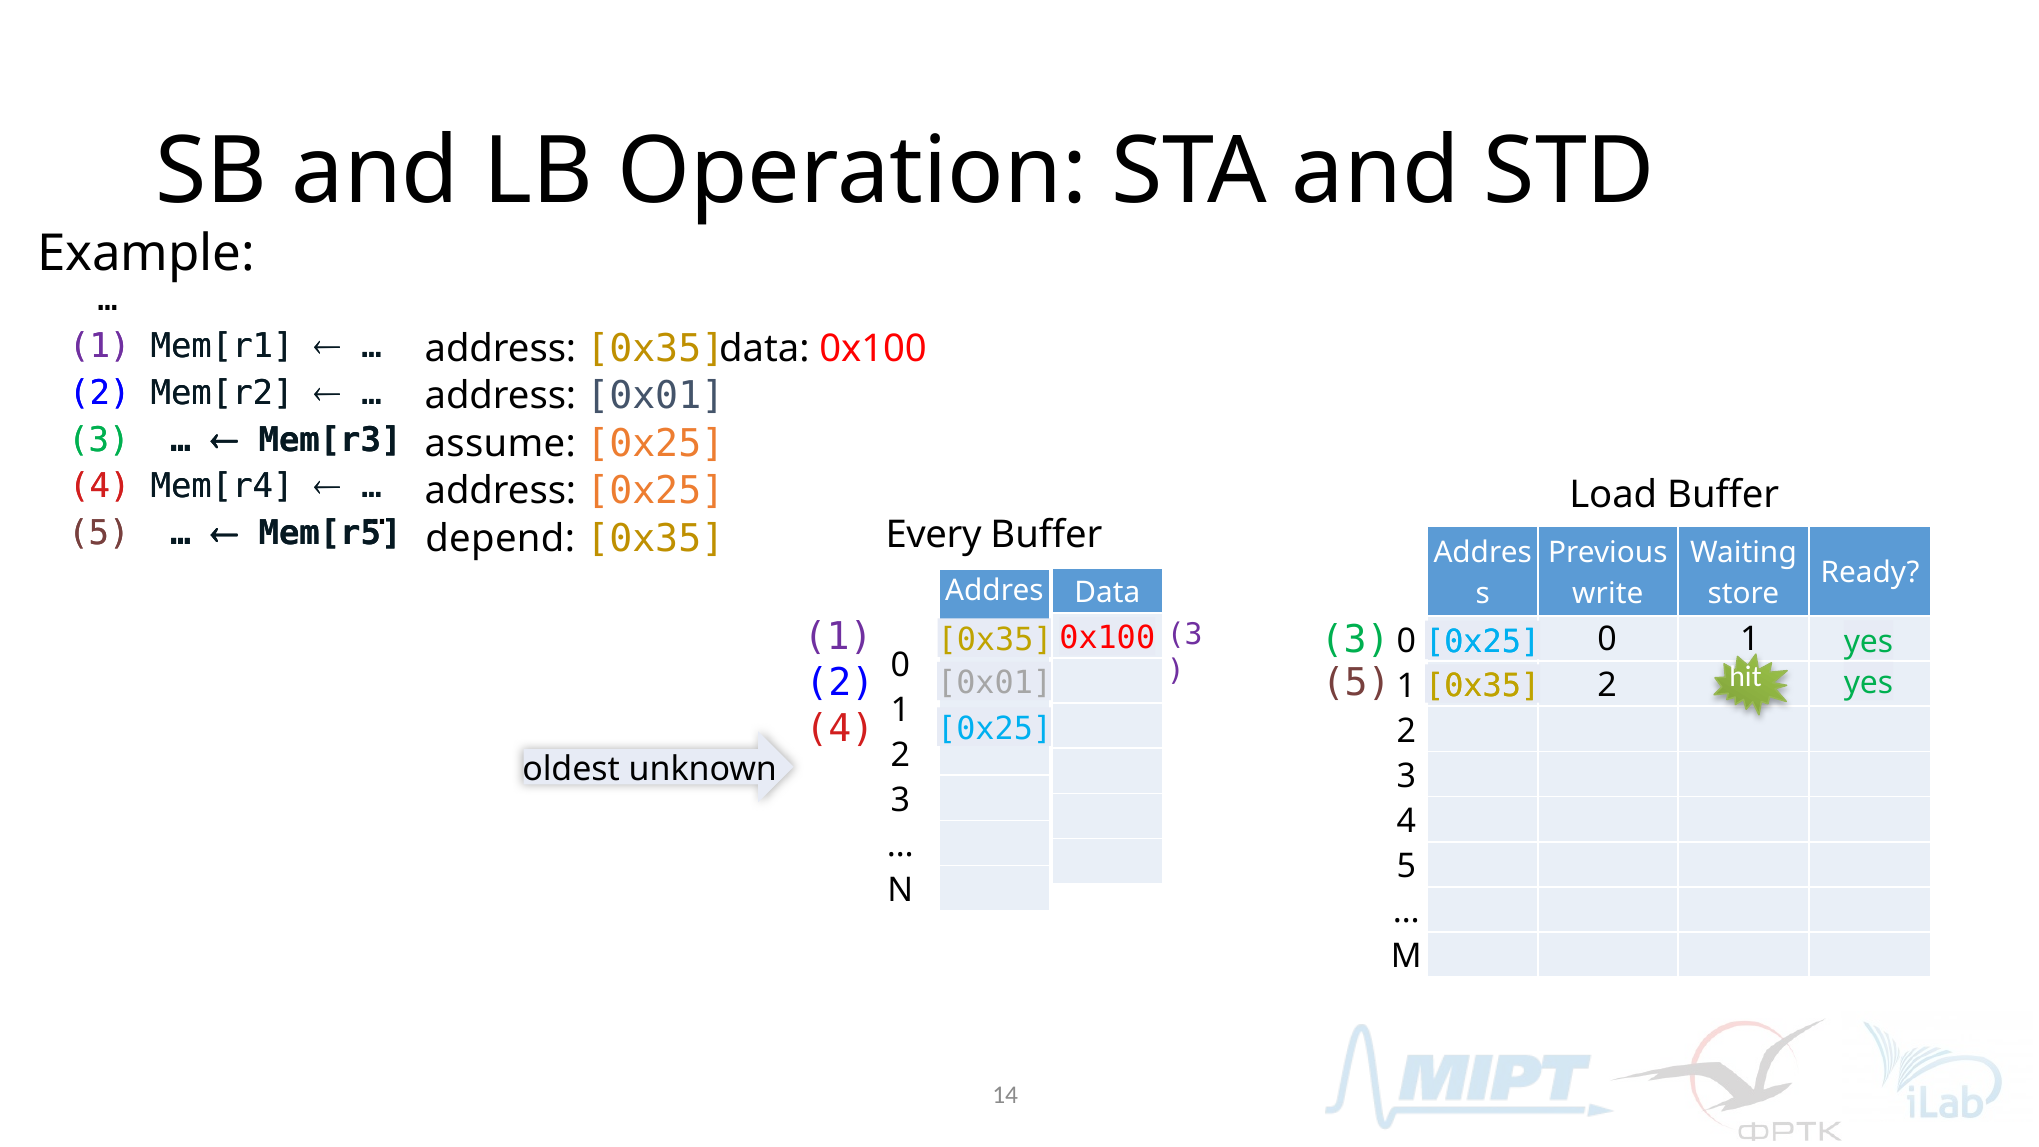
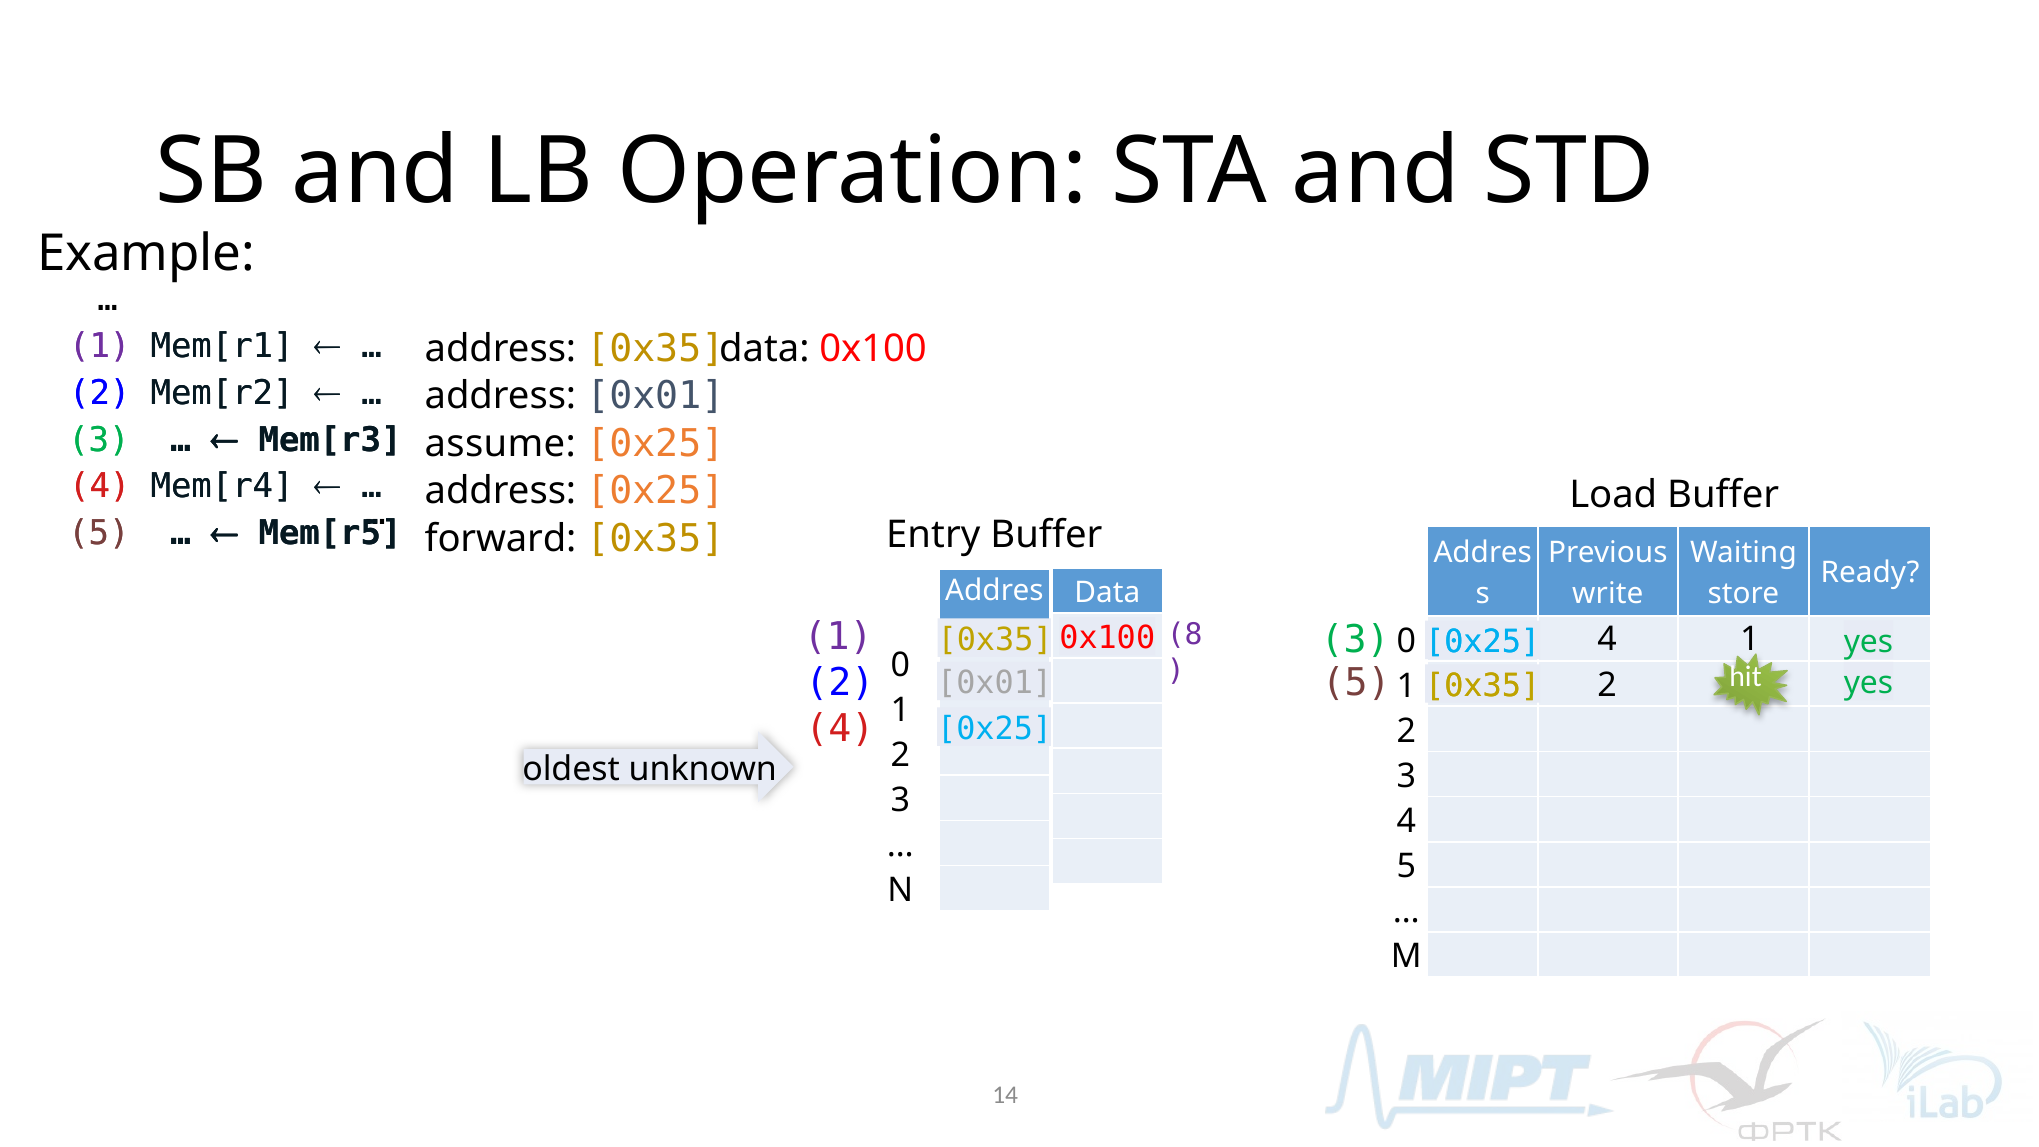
Every: Every -> Entry (933, 535)
depend: depend -> forward (500, 538)
0x100 3: 3 -> 8 (1185, 635)
0: 0 -> 4 (1607, 639)
